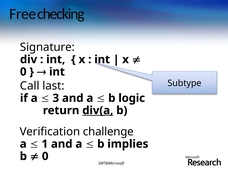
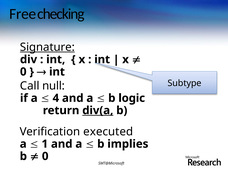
Signature underline: none -> present (47, 47)
last: last -> null (53, 86)
3: 3 -> 4 (56, 98)
challenge: challenge -> executed (108, 132)
